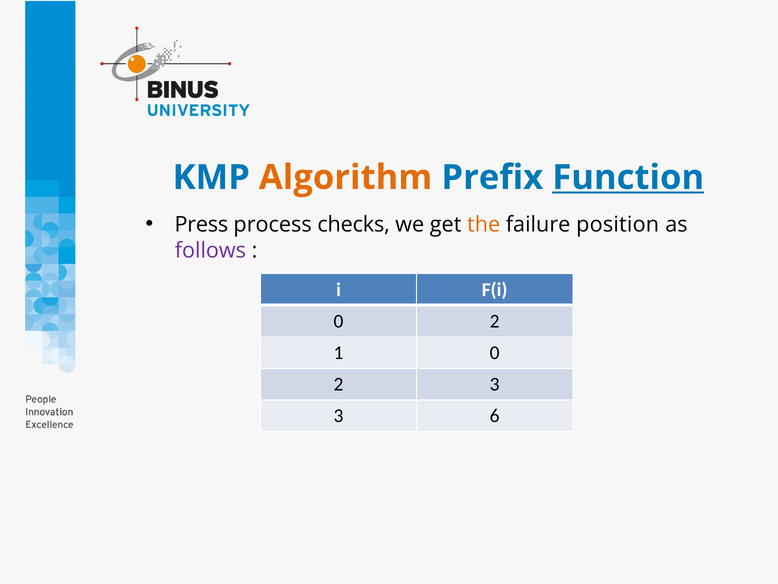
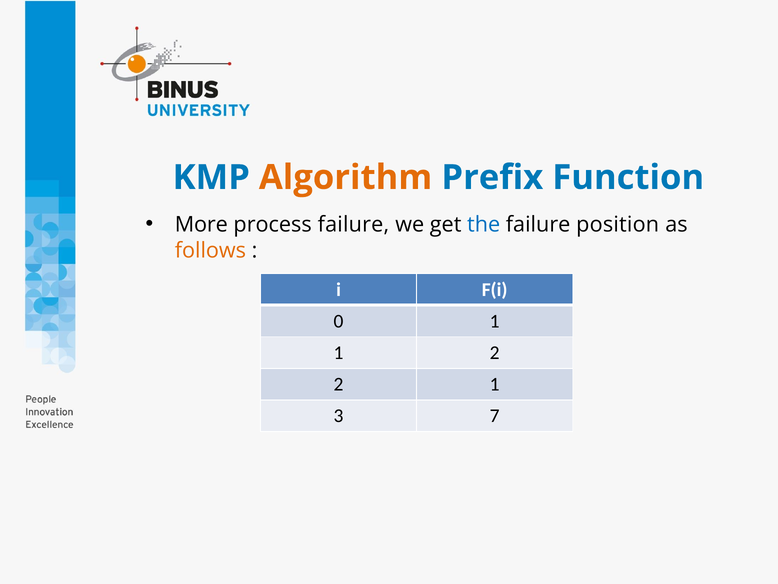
Function underline: present -> none (628, 177)
Press: Press -> More (201, 224)
process checks: checks -> failure (353, 224)
the colour: orange -> blue (484, 224)
follows colour: purple -> orange (210, 250)
2: 2 -> 1 (495, 321)
1 0: 0 -> 2 (495, 352)
2 3: 3 -> 1 (495, 384)
6: 6 -> 7 (495, 416)
